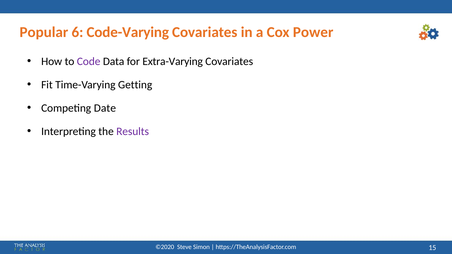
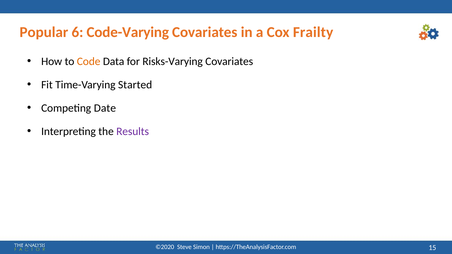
Power: Power -> Frailty (313, 32)
Code colour: purple -> orange (89, 62)
Extra-Varying: Extra-Varying -> Risks-Varying (173, 62)
Getting: Getting -> Started (135, 85)
